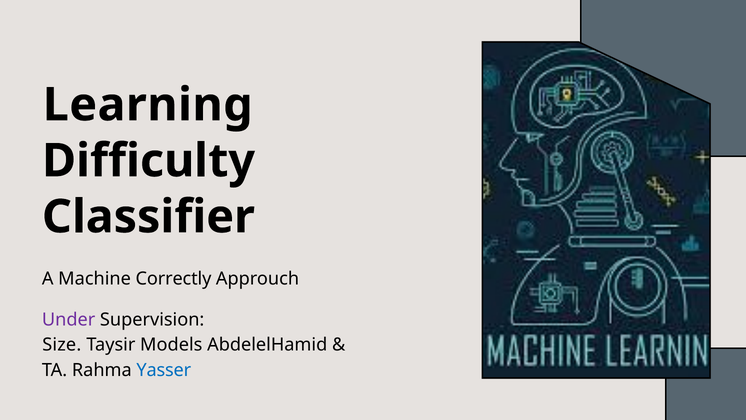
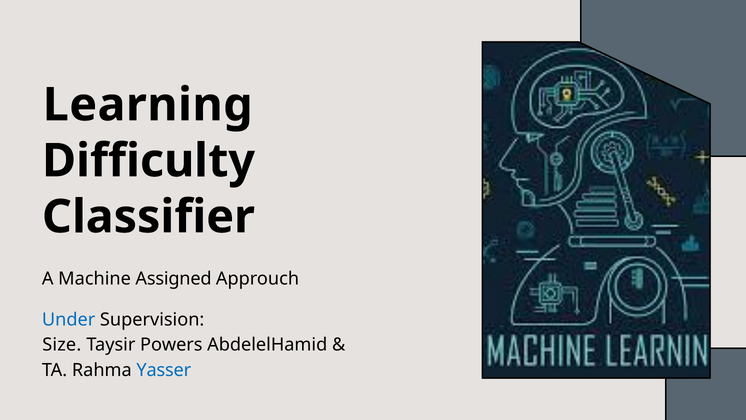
Correctly: Correctly -> Assigned (174, 279)
Under colour: purple -> blue (69, 319)
Models: Models -> Powers (171, 345)
